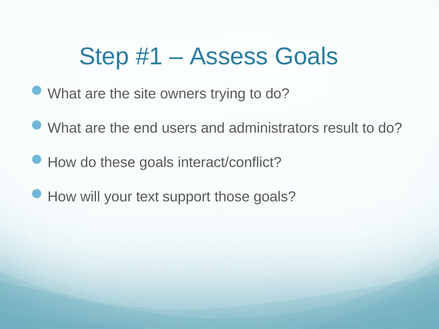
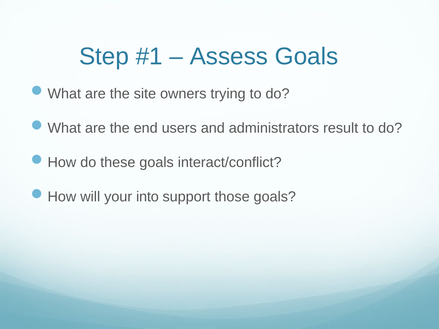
text: text -> into (147, 197)
